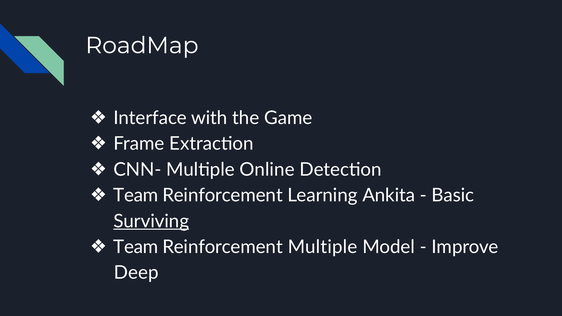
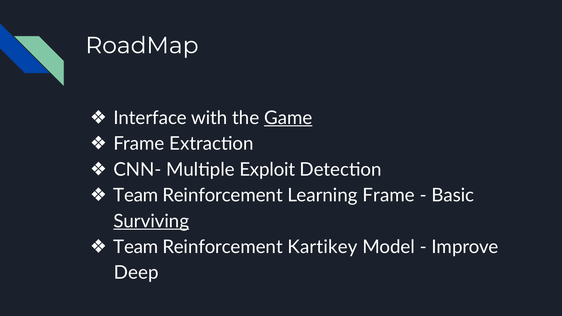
Game underline: none -> present (288, 118)
Online: Online -> Exploit (267, 170)
Learning Ankita: Ankita -> Frame (389, 195)
Reinforcement Multiple: Multiple -> Kartikey (323, 247)
